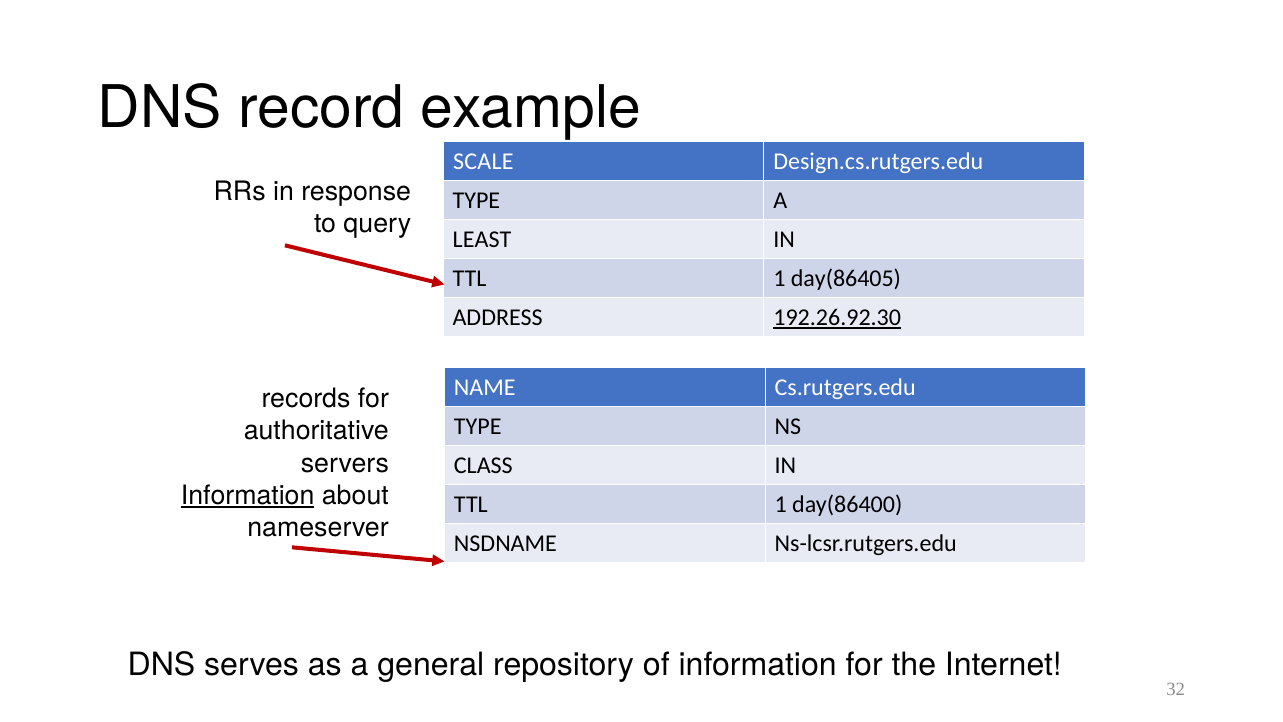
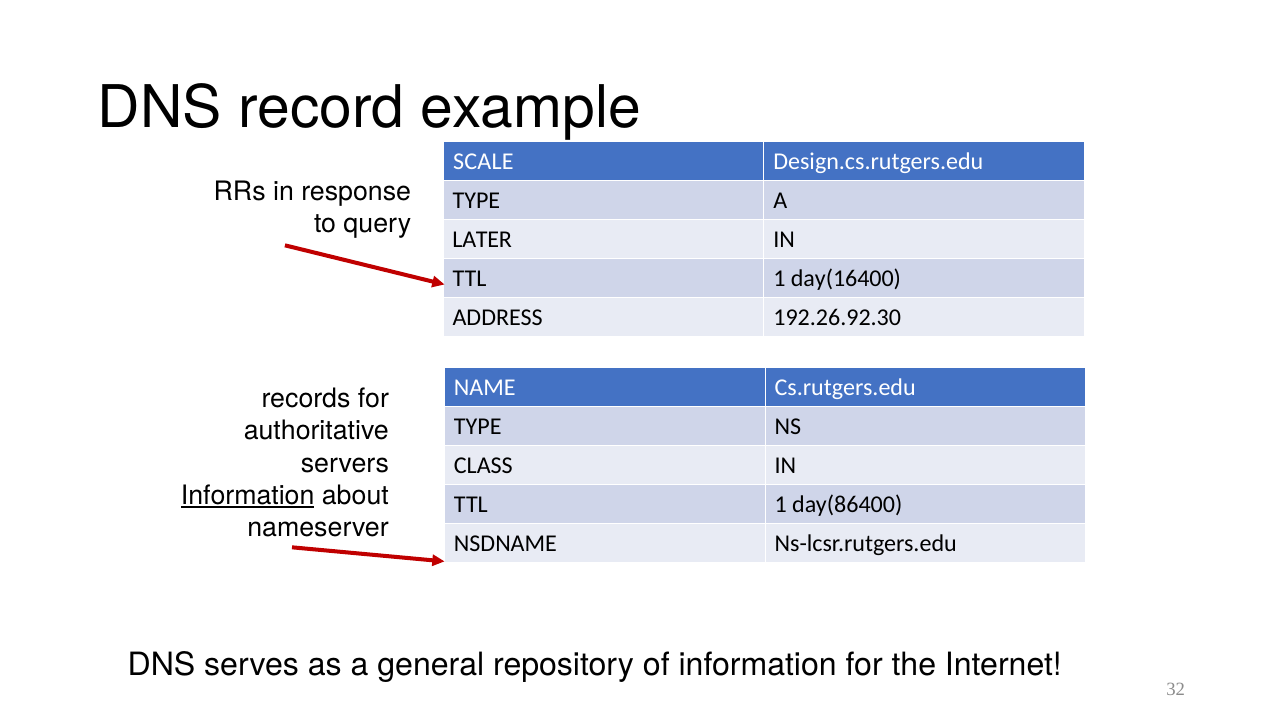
LEAST: LEAST -> LATER (482, 239)
day(86405: day(86405 -> day(16400 (846, 278)
192.26.92.30 underline: present -> none (837, 318)
